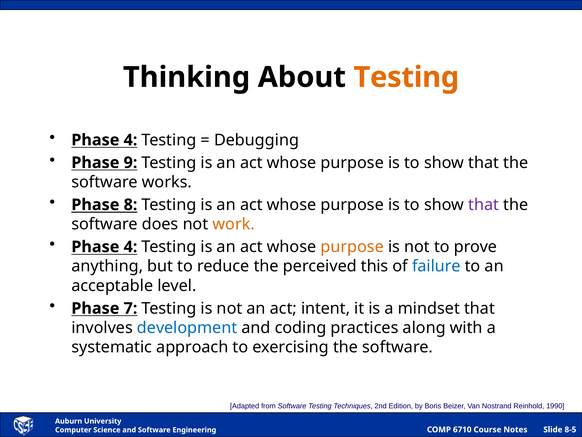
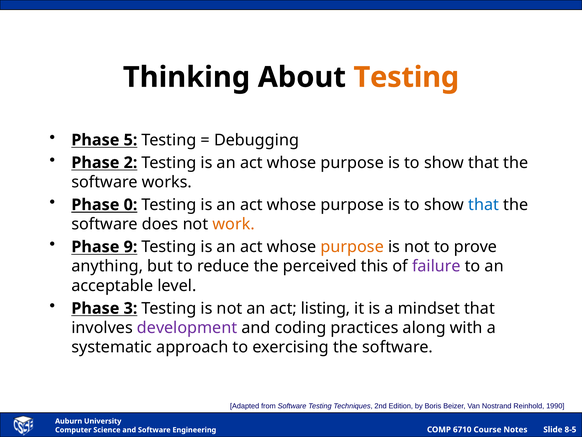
4: 4 -> 5 (130, 140)
9: 9 -> 2 (130, 163)
8: 8 -> 0 (130, 205)
that colour: purple -> blue (484, 205)
4: 4 -> 9 (130, 247)
failure colour: blue -> purple (436, 266)
7: 7 -> 3 (130, 308)
intent: intent -> listing (326, 308)
development colour: blue -> purple (187, 327)
